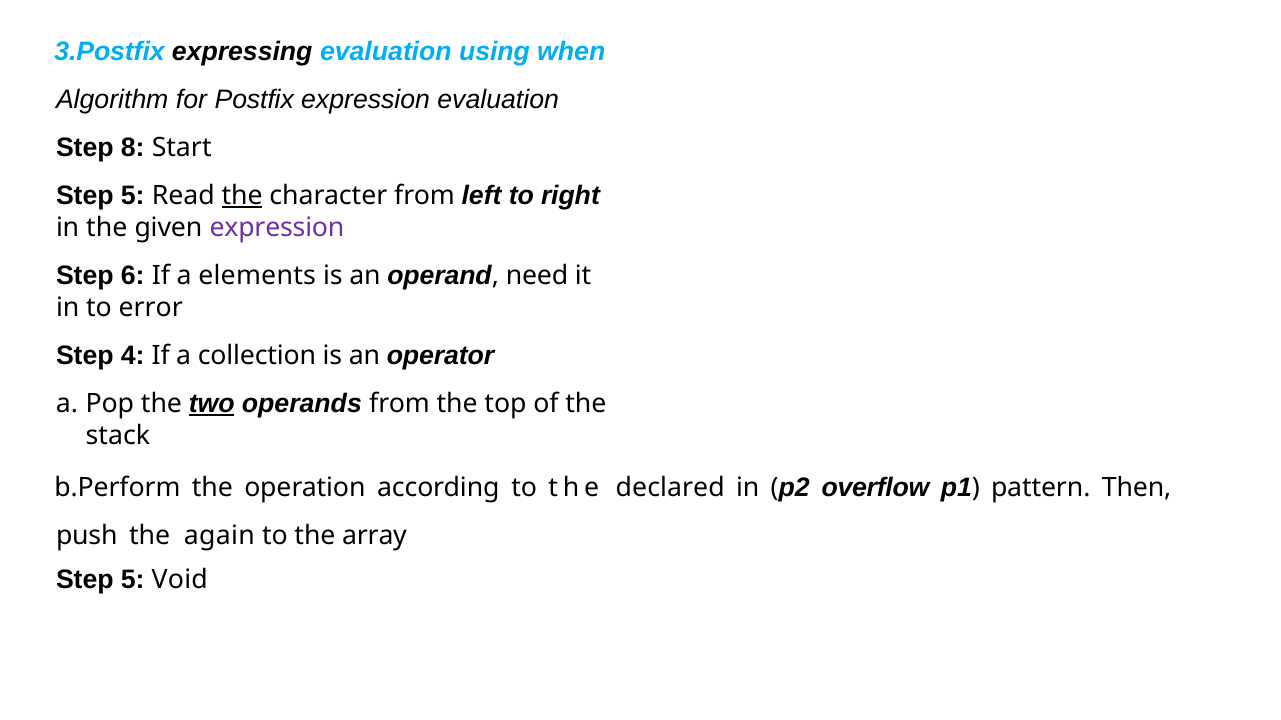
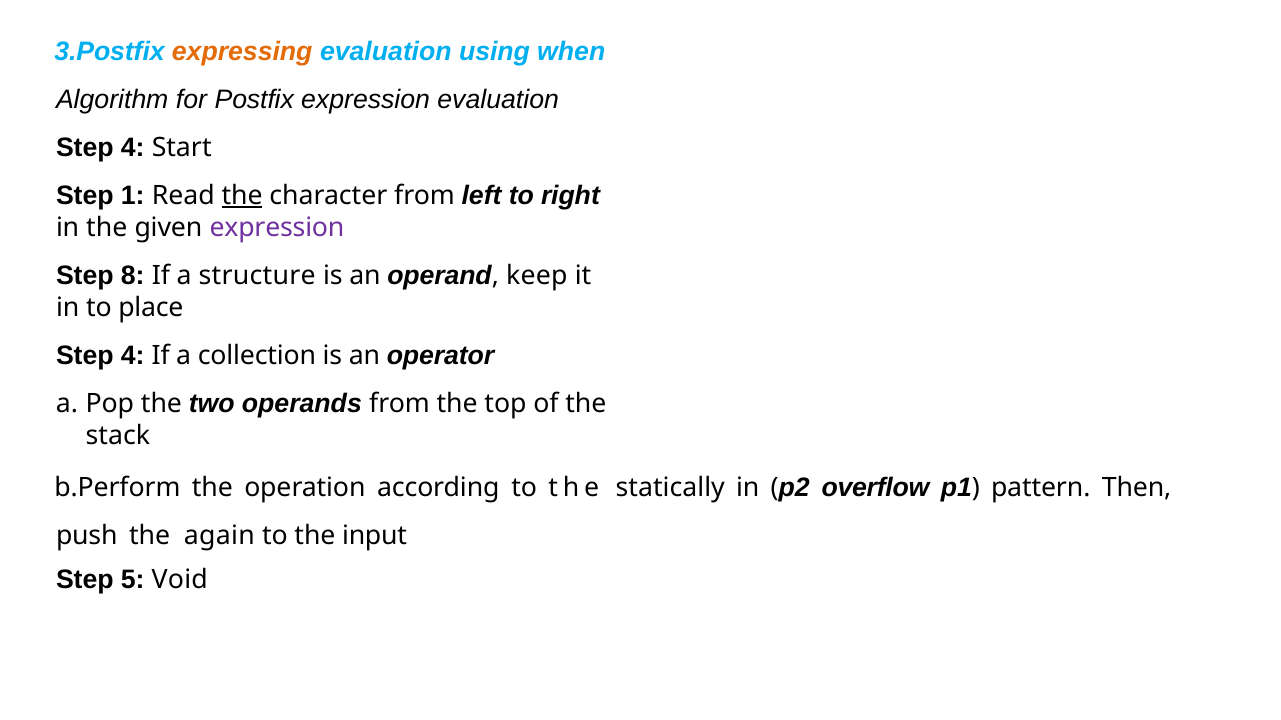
expressing colour: black -> orange (242, 52)
8: 8 -> 4 (133, 148)
5: 5 -> 1 (133, 196)
6: 6 -> 8 (133, 276)
elements: elements -> structure (257, 276)
need: need -> keep (537, 276)
error: error -> place (151, 308)
two underline: present -> none (212, 404)
declared: declared -> statically (670, 488)
array: array -> input (375, 536)
